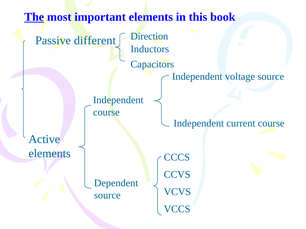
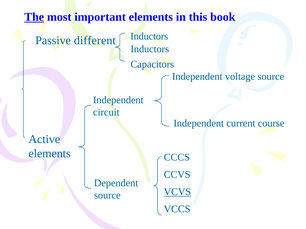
Direction: Direction -> Inductors (149, 36)
course: course -> circuit (106, 113)
VCVS underline: none -> present (177, 192)
